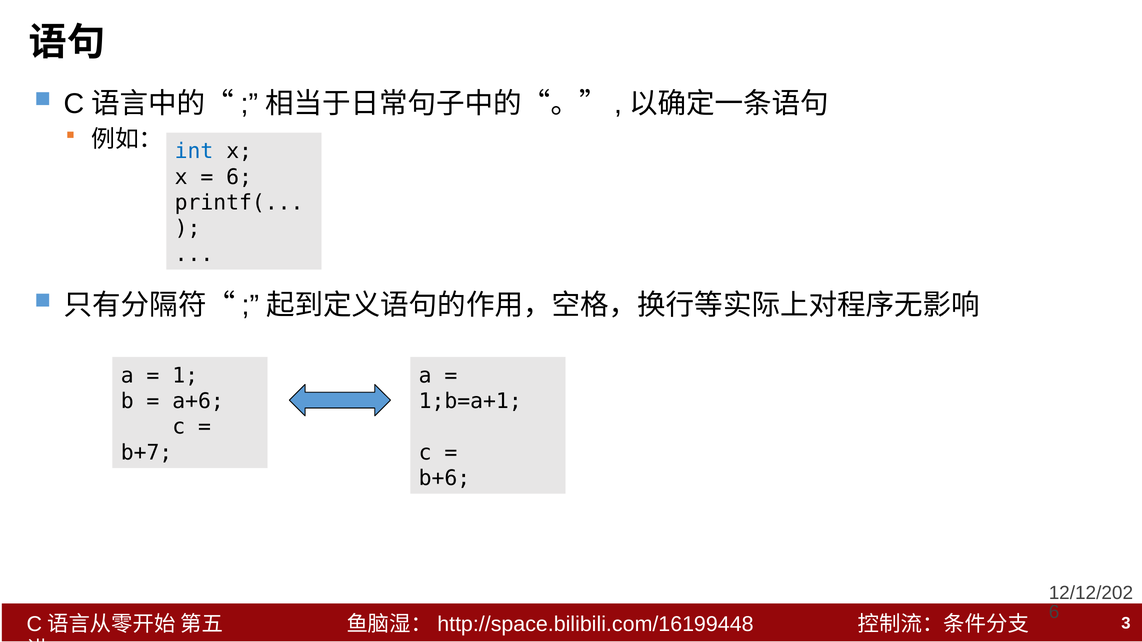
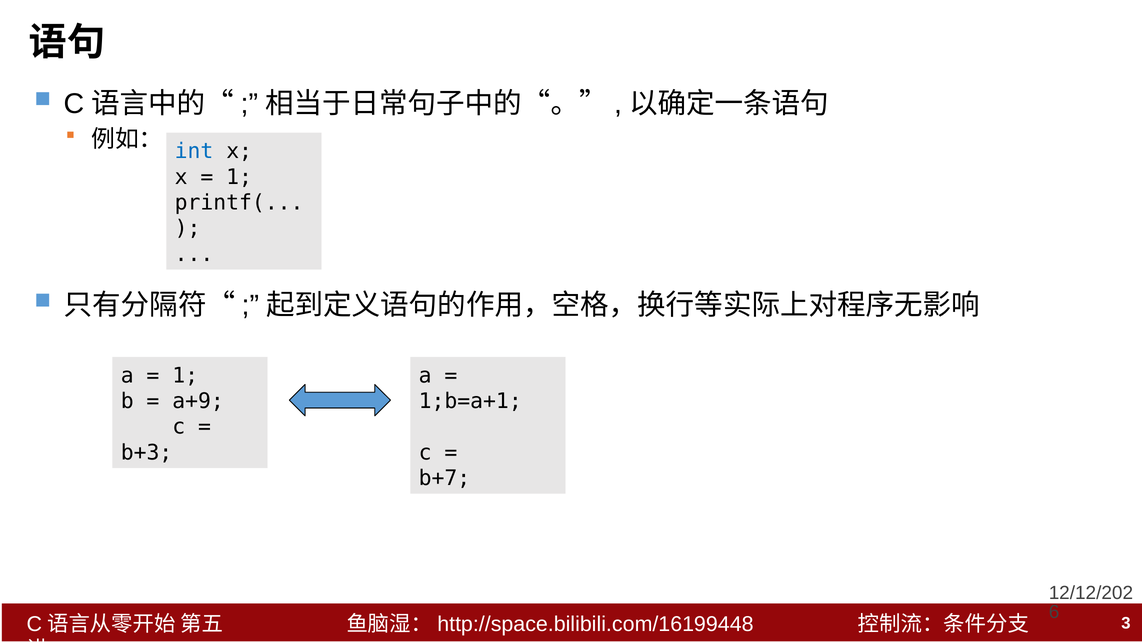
6: 6 -> 1 (239, 177)
a+6: a+6 -> a+9 (198, 401)
b+7: b+7 -> b+3 (147, 453)
b+6: b+6 -> b+7 (444, 478)
